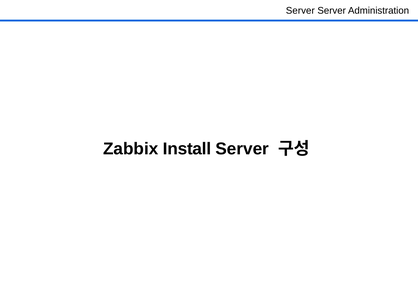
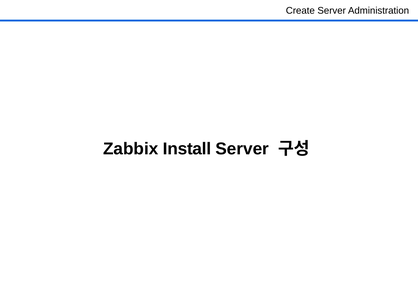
Server: Server -> Create (300, 11)
